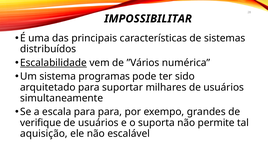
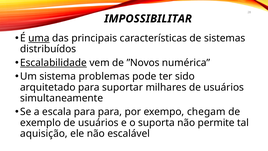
uma underline: none -> present (39, 38)
”Vários: ”Vários -> ”Novos (143, 63)
programas: programas -> problemas (104, 76)
grandes: grandes -> chegam (206, 112)
verifique: verifique -> exemplo (41, 122)
